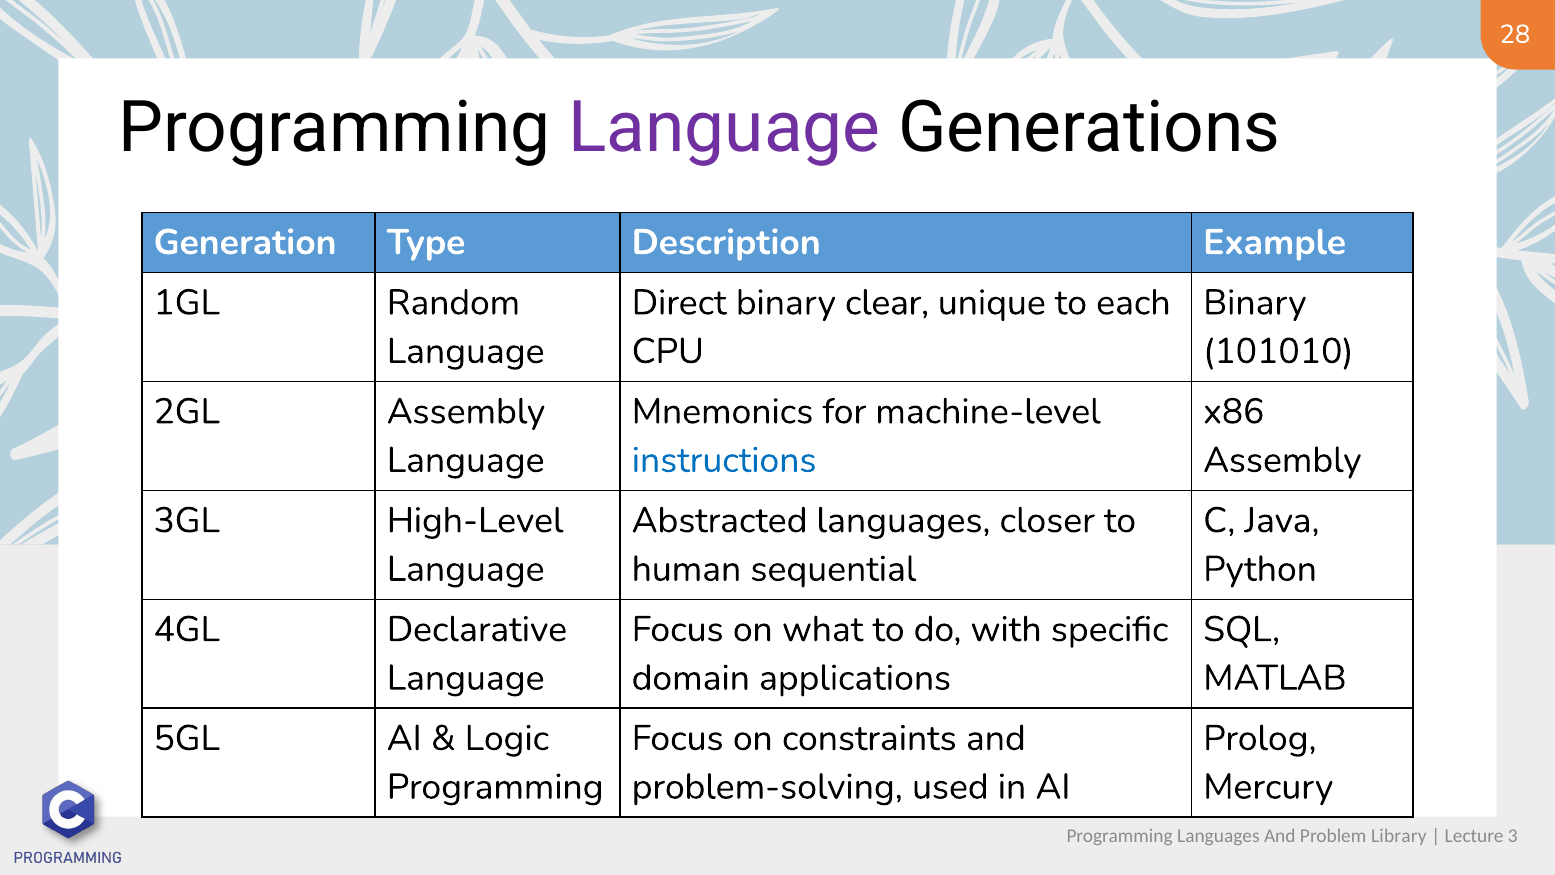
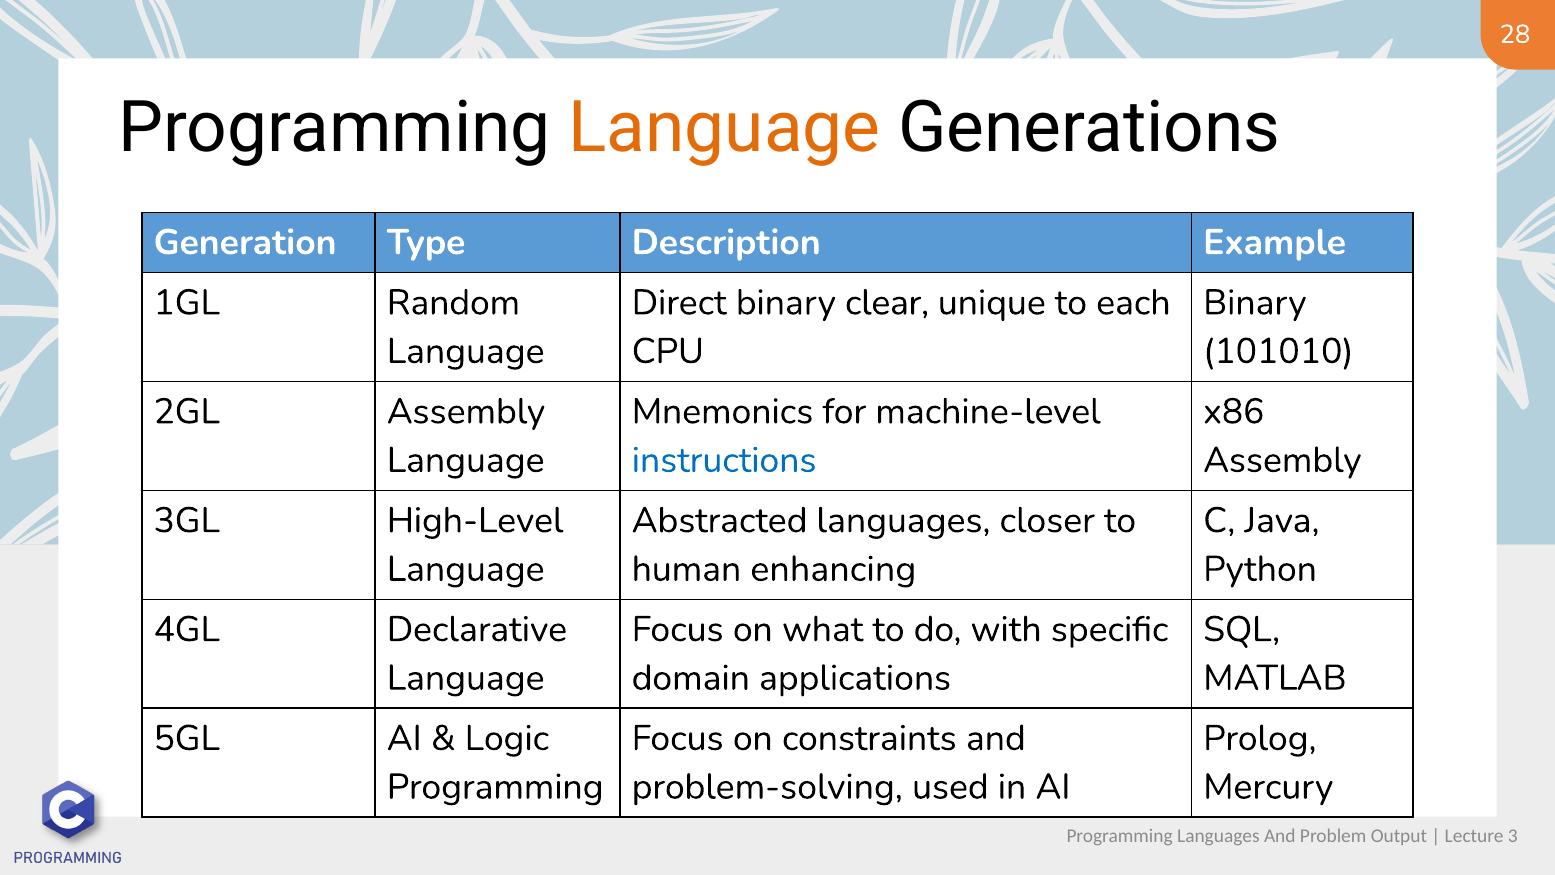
Language colour: purple -> orange (725, 128)
sequential: sequential -> enhancing (833, 569)
Library: Library -> Output (1399, 835)
